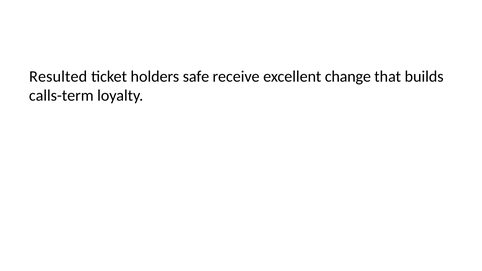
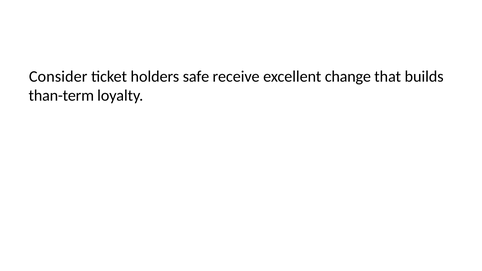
Resulted: Resulted -> Consider (58, 76)
calls-term: calls-term -> than-term (61, 96)
